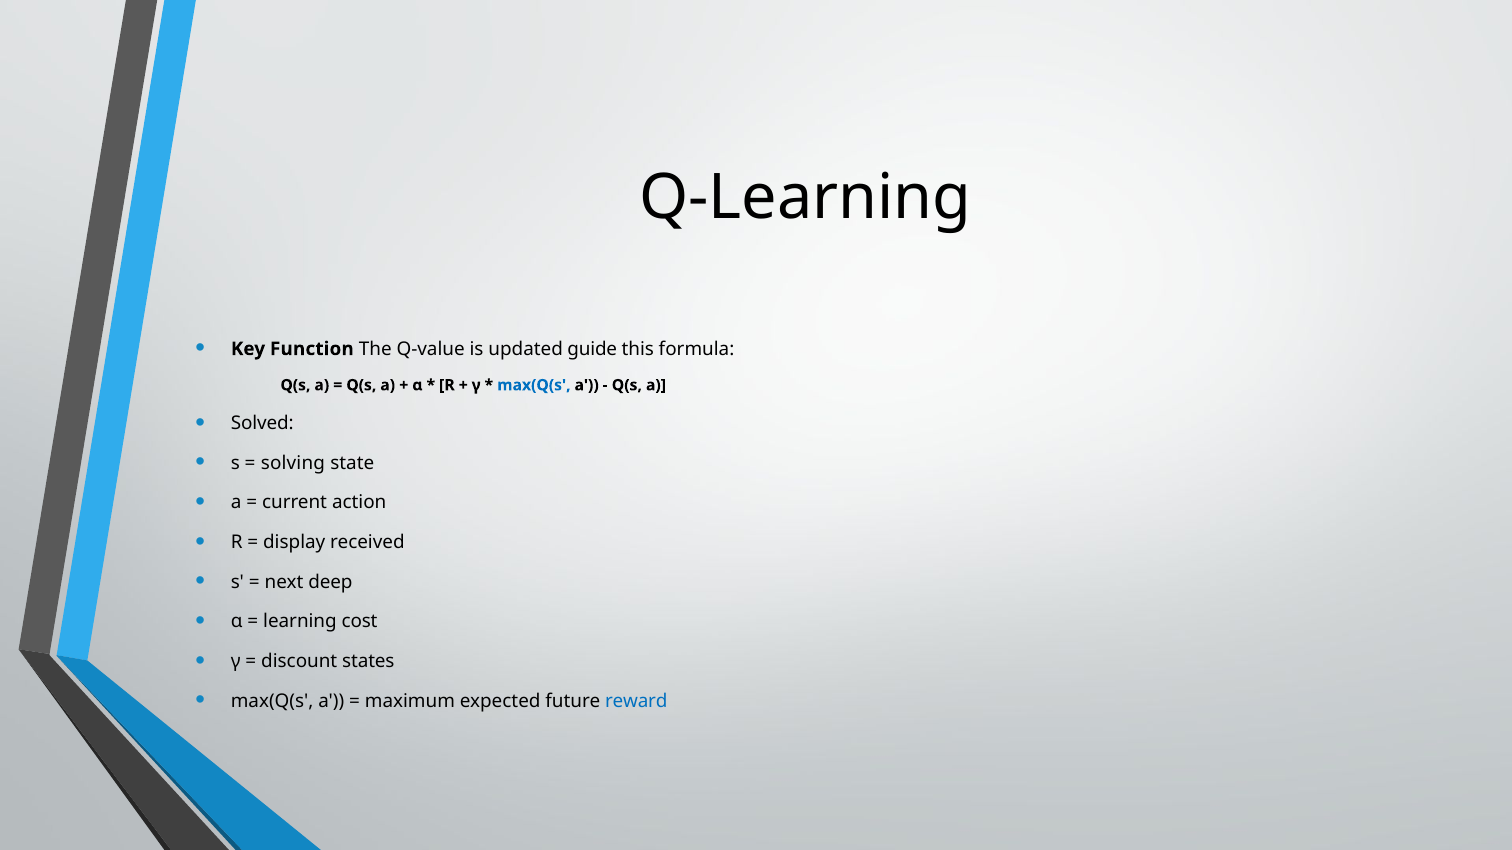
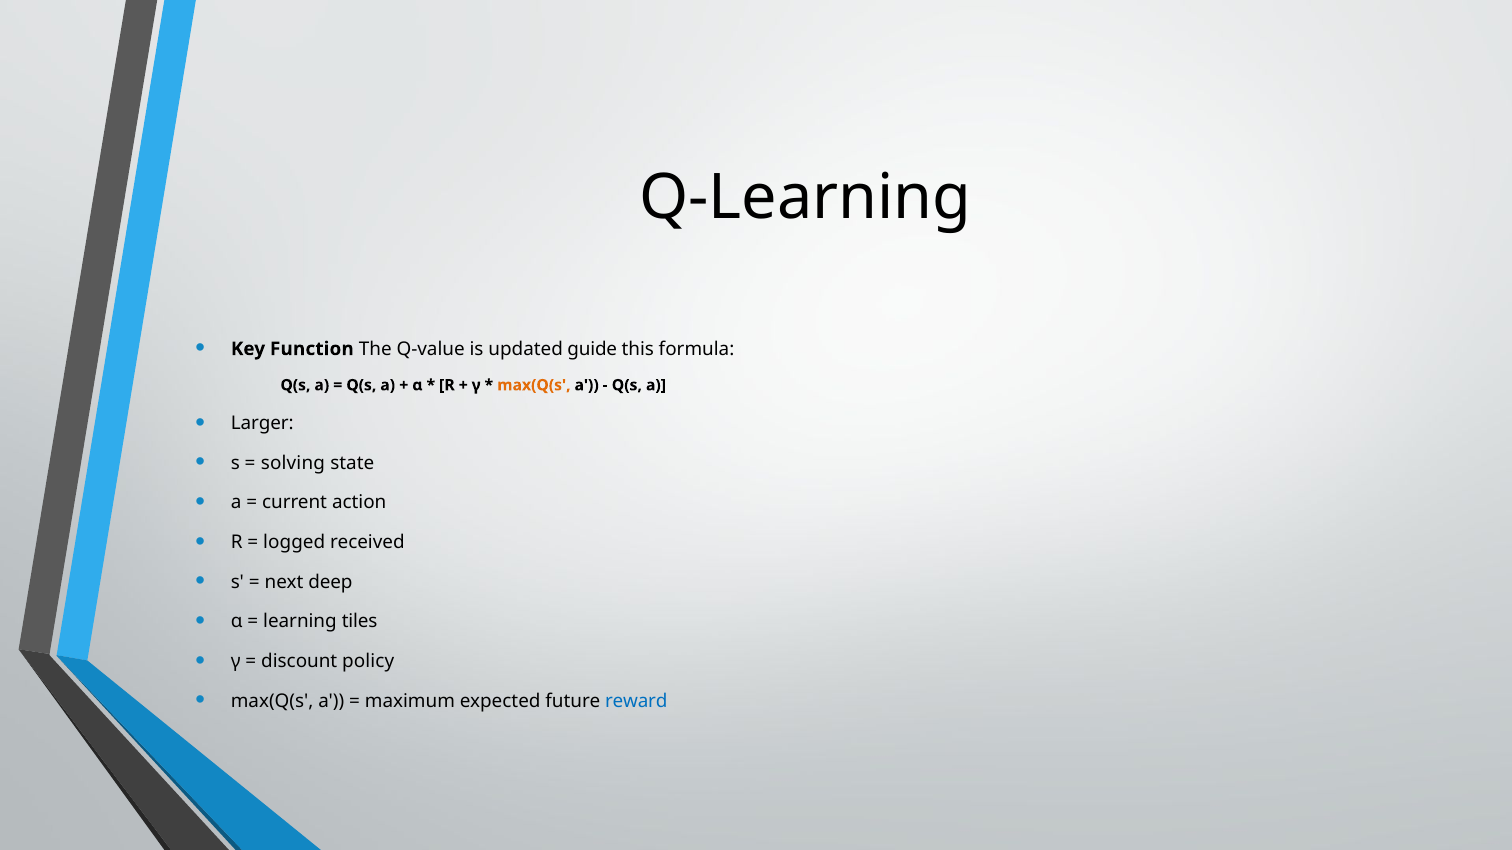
max(Q(s colour: blue -> orange (534, 385)
Solved: Solved -> Larger (262, 423)
display: display -> logged (294, 542)
cost: cost -> tiles (360, 622)
states: states -> policy (368, 662)
